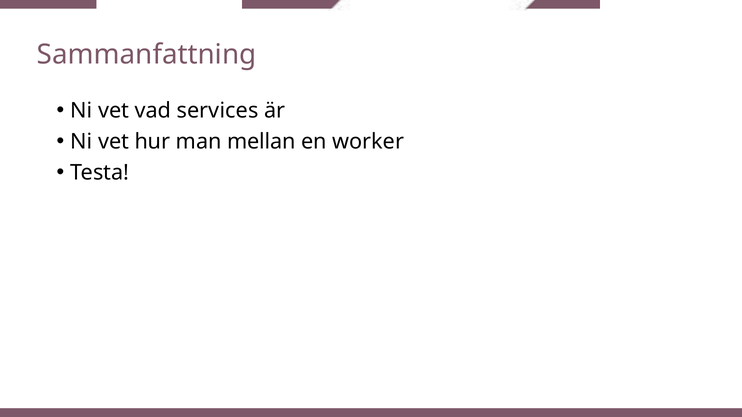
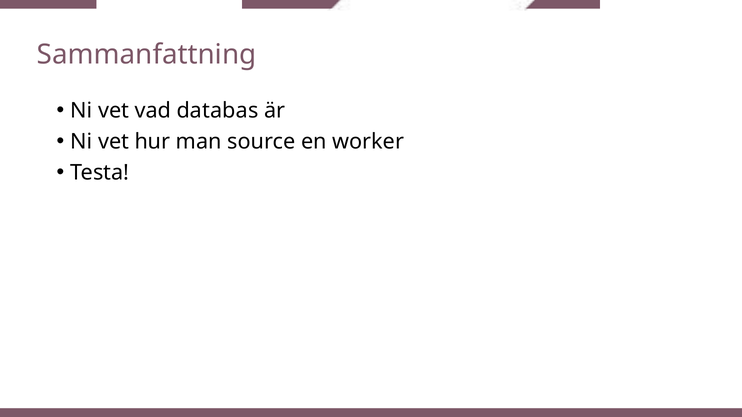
services: services -> databas (217, 111)
mellan: mellan -> source (261, 142)
